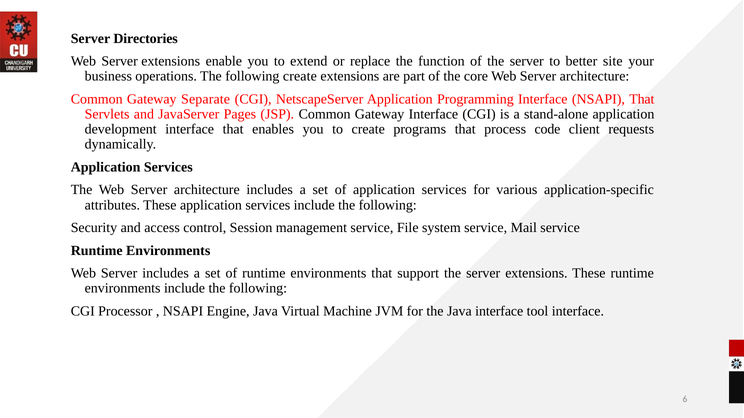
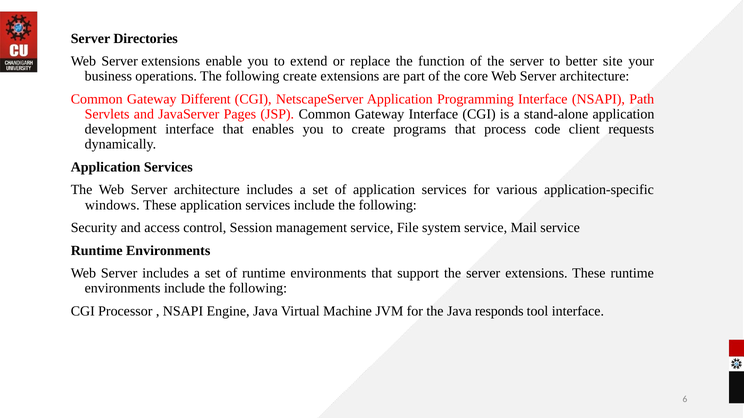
Separate: Separate -> Different (206, 99)
NSAPI That: That -> Path (642, 99)
attributes: attributes -> windows (112, 205)
Java interface: interface -> responds (499, 312)
